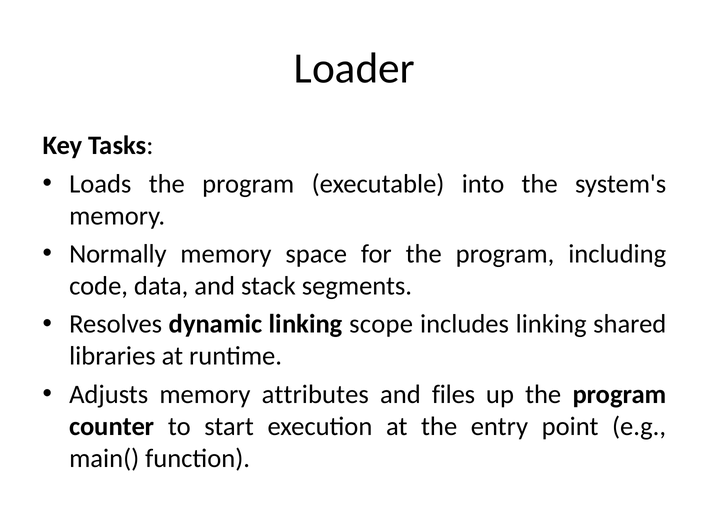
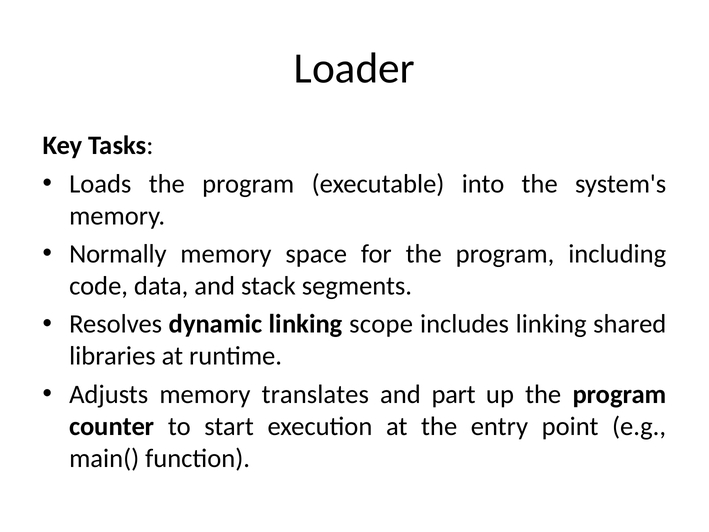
attributes: attributes -> translates (315, 394)
files: files -> part (454, 394)
